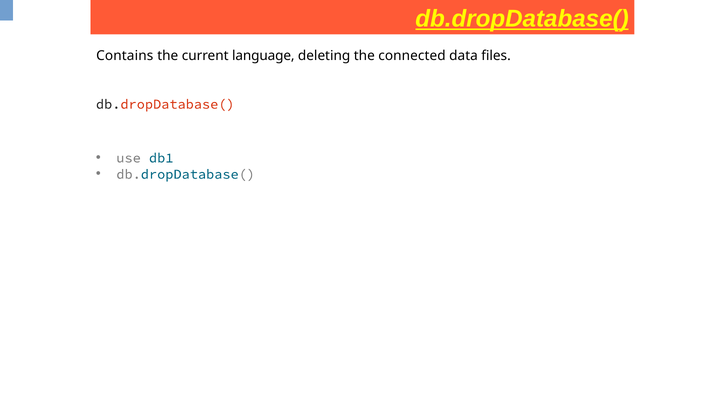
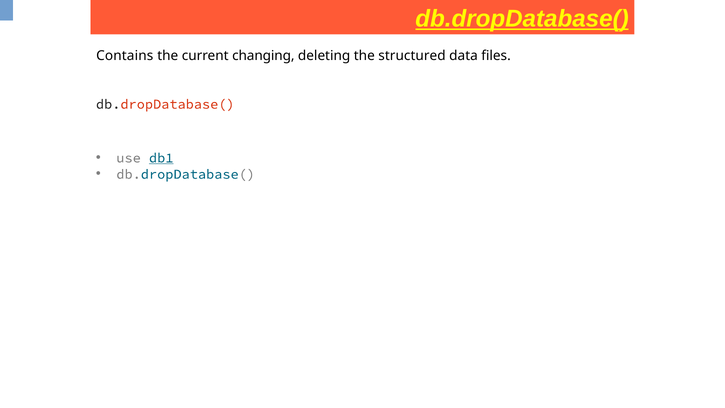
language: language -> changing (263, 56)
connected: connected -> structured (412, 56)
db1 underline: none -> present (161, 158)
